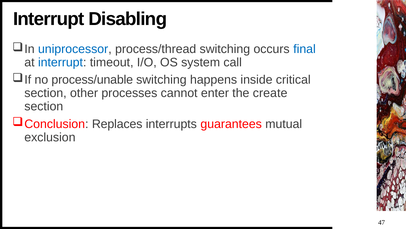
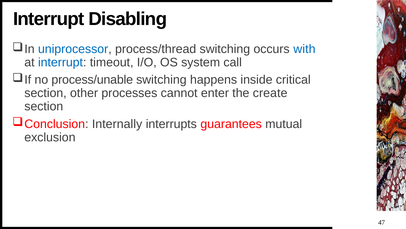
final: final -> with (304, 49)
Replaces: Replaces -> Internally (117, 124)
